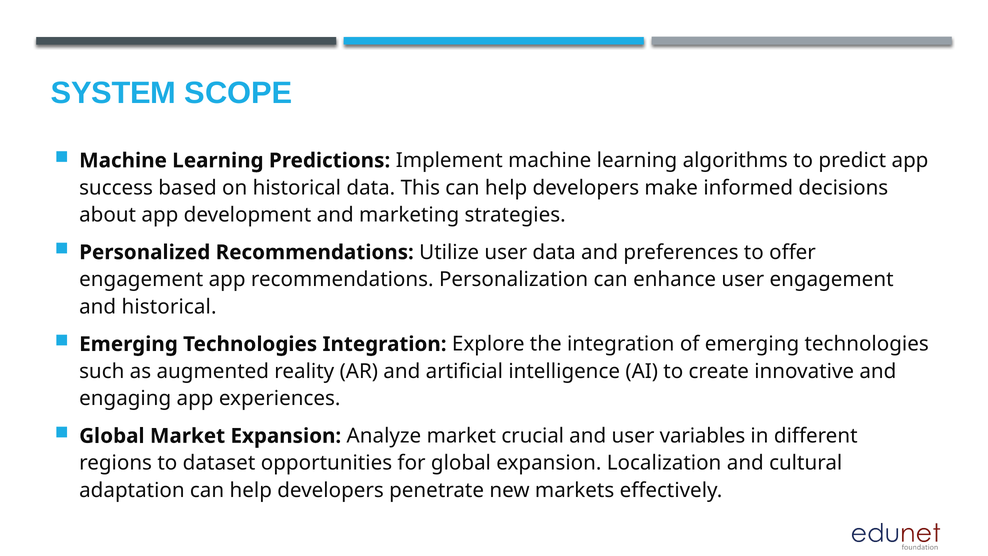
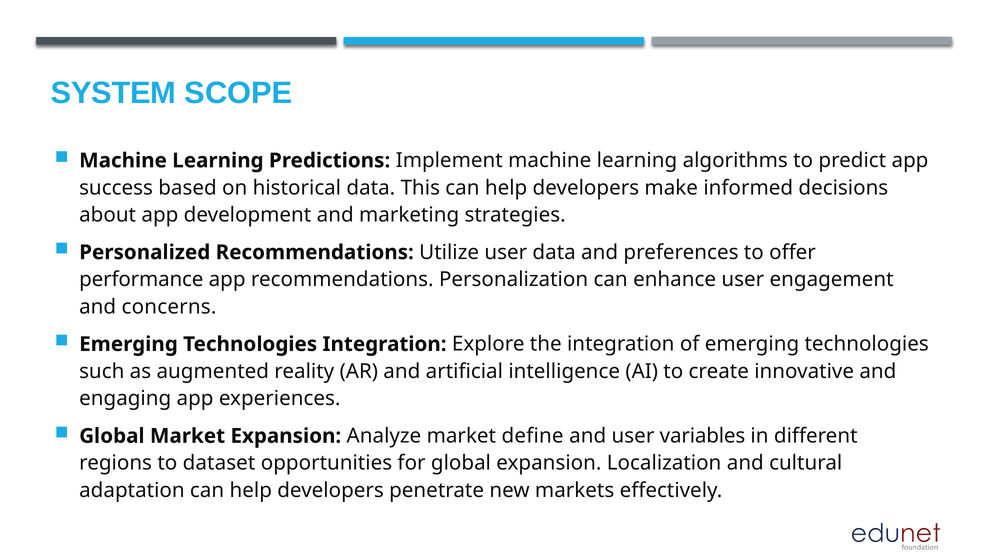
engagement: engagement -> performance (141, 279)
and historical: historical -> concerns (169, 307)
crucial: crucial -> define (533, 436)
